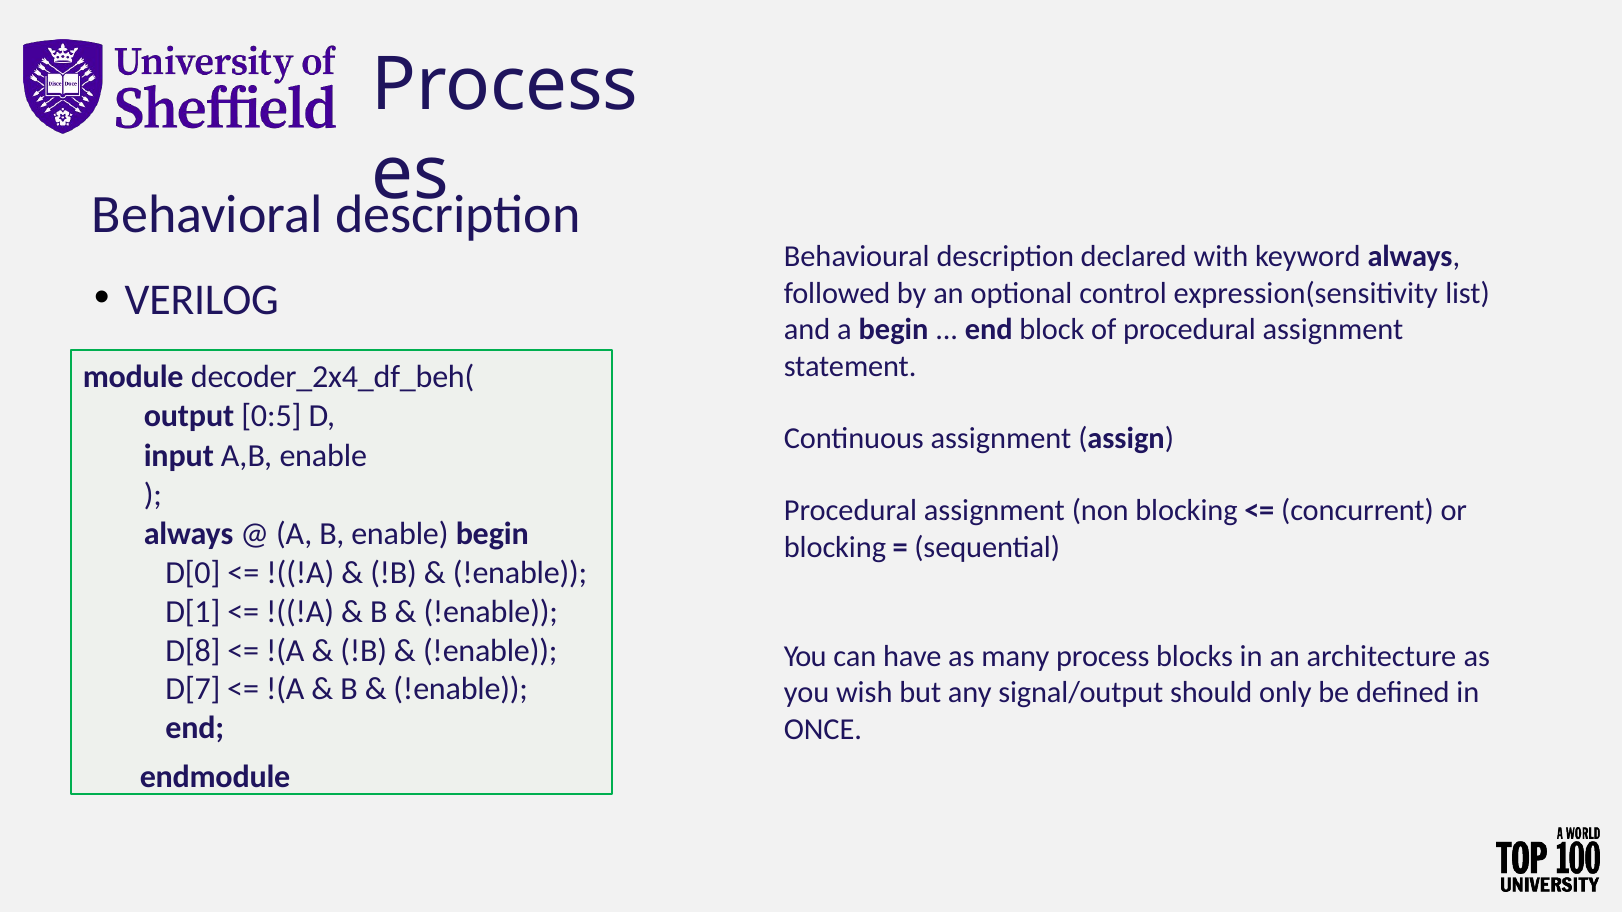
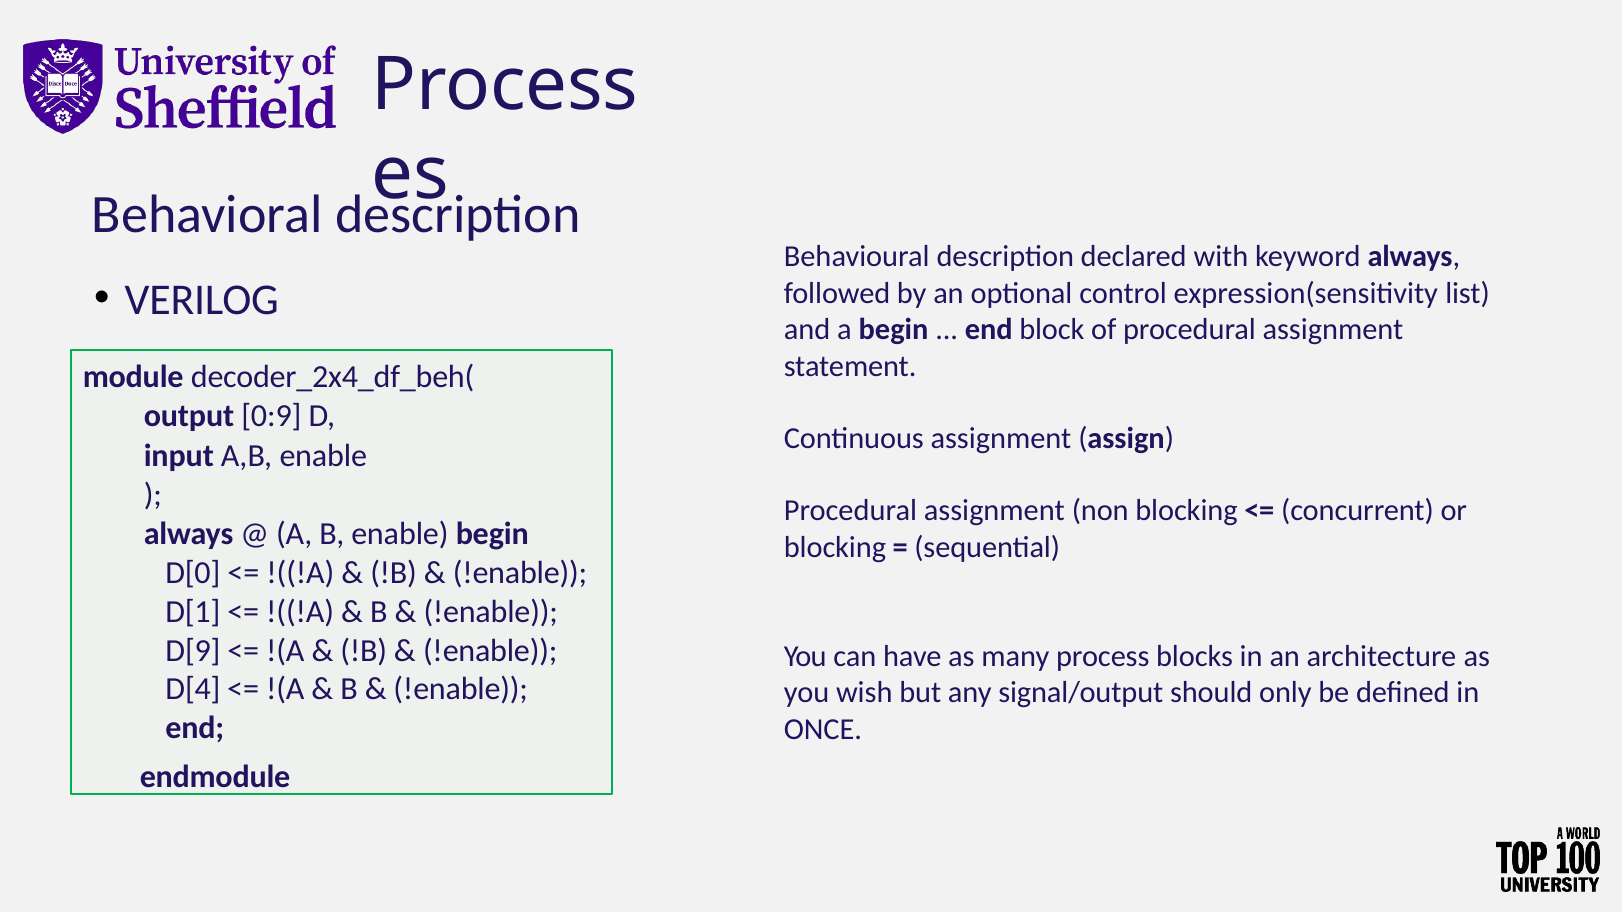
0:5: 0:5 -> 0:9 (271, 416)
D[8: D[8 -> D[9 (193, 651)
D[7: D[7 -> D[4 (193, 690)
